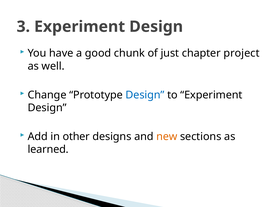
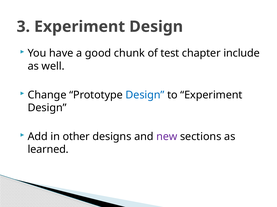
just: just -> test (170, 53)
project: project -> include (242, 53)
new colour: orange -> purple (167, 137)
